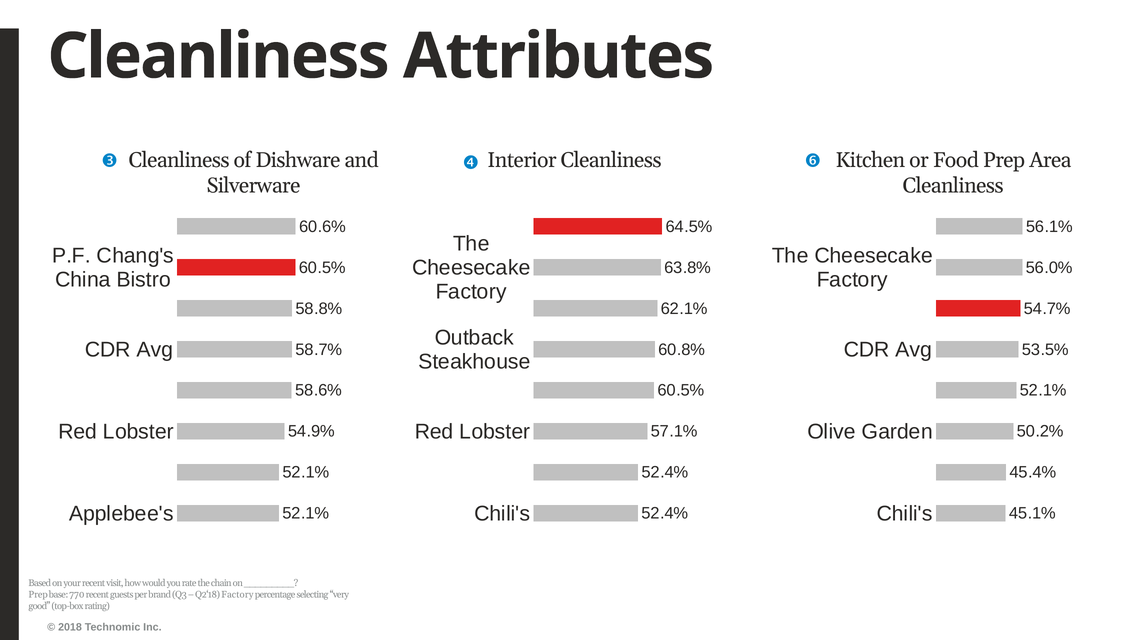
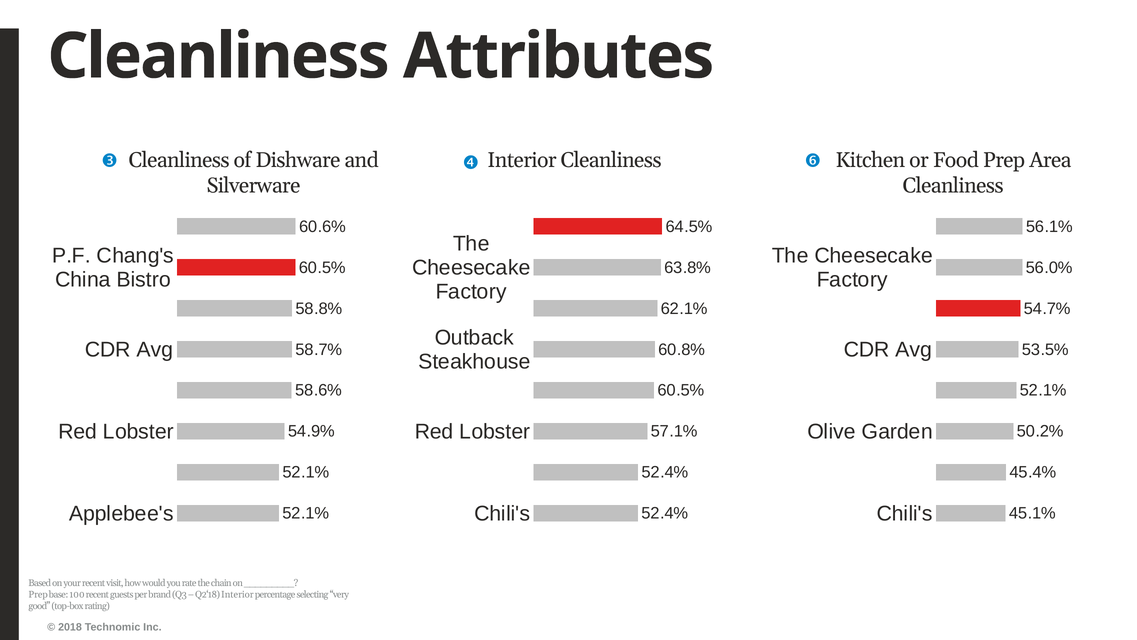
770: 770 -> 100 (77, 594)
Q2‘18 Factory: Factory -> Interior (237, 594)
